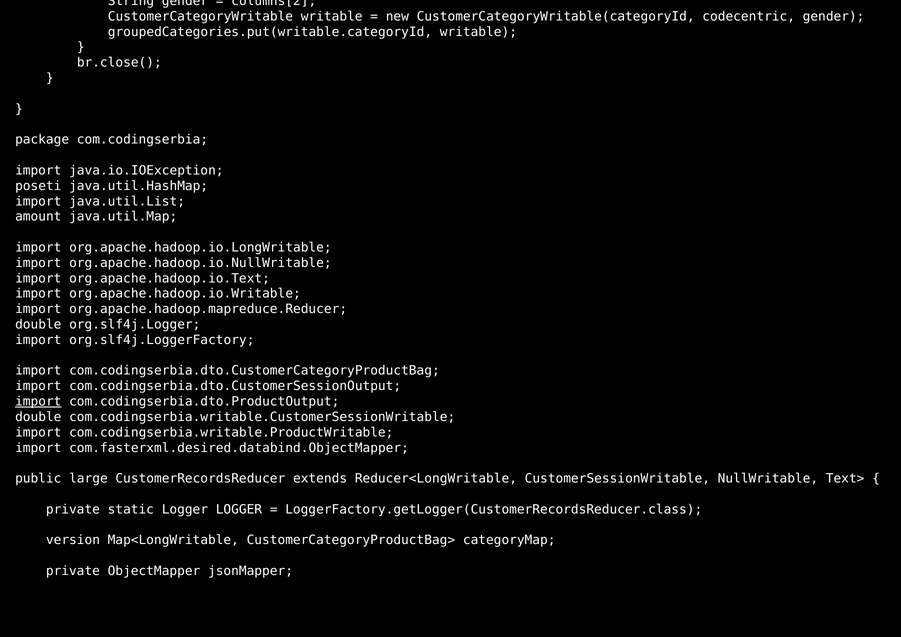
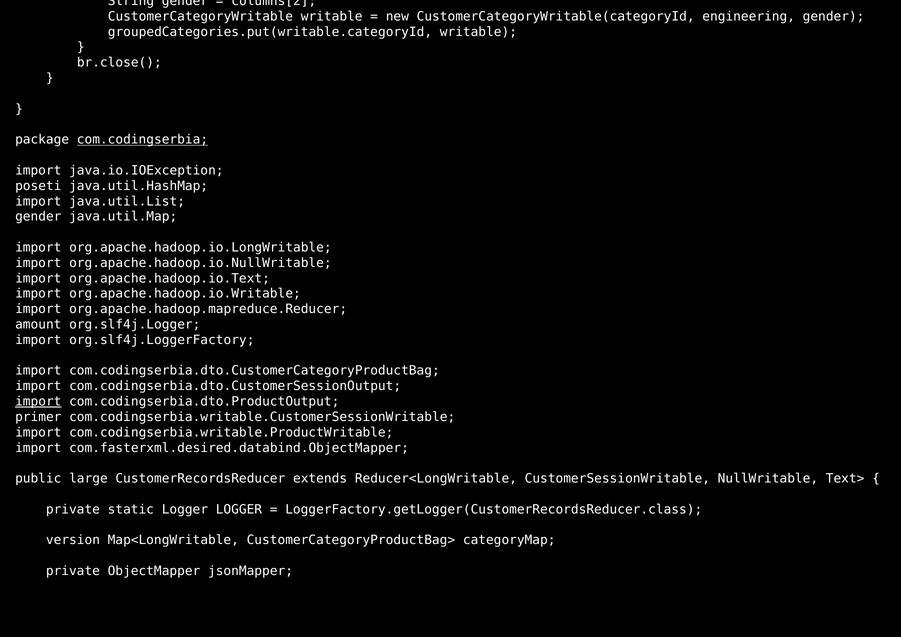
codecentric: codecentric -> engineering (749, 16)
com.codingserbia underline: none -> present (142, 140)
amount: amount -> gender (38, 217)
double: double -> amount (38, 325)
double: double -> primer (38, 417)
